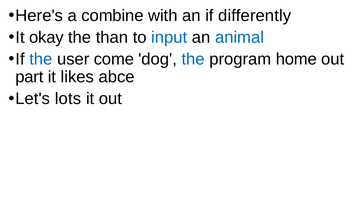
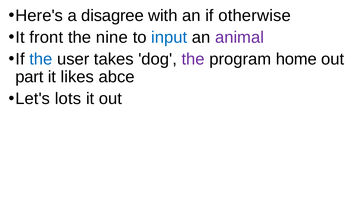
combine: combine -> disagree (113, 16)
differently: differently -> otherwise (255, 16)
okay: okay -> front (46, 37)
than: than -> nine (112, 37)
animal colour: blue -> purple (240, 37)
come: come -> takes (114, 59)
the colour: blue -> purple (193, 59)
